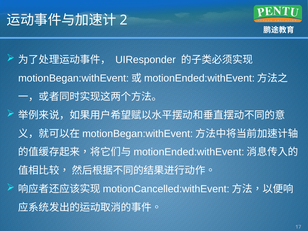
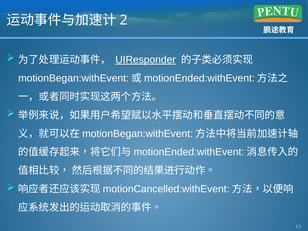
UIResponder underline: none -> present (146, 60)
